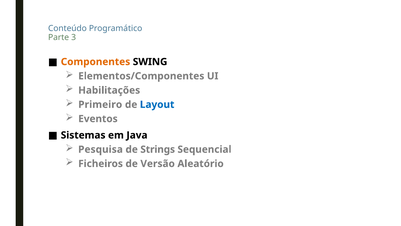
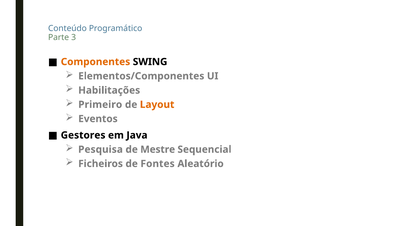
Layout colour: blue -> orange (157, 104)
Sistemas: Sistemas -> Gestores (83, 135)
Strings: Strings -> Mestre (158, 149)
Versão: Versão -> Fontes (158, 163)
